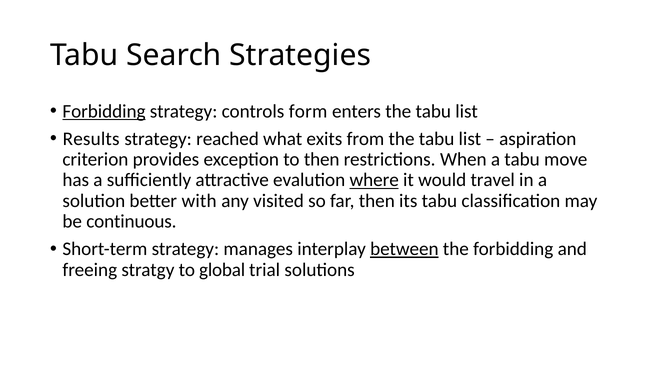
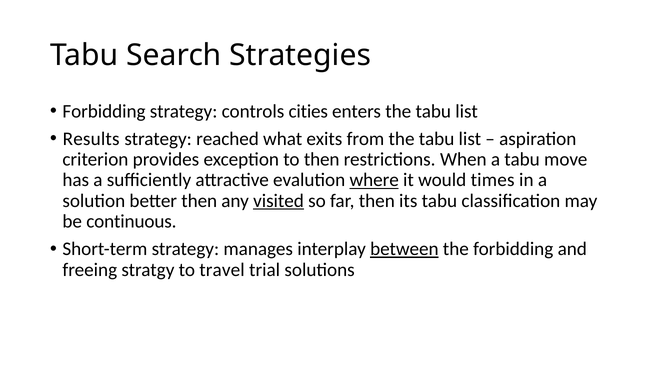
Forbidding underline: present -> none (104, 111)
form: form -> cities (308, 111)
travel: travel -> times (493, 180)
better with: with -> then (199, 201)
visited underline: none -> present (279, 201)
global: global -> travel (222, 269)
